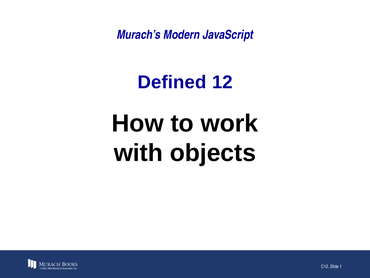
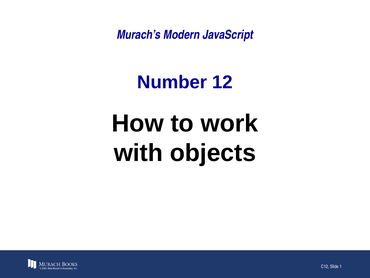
Defined: Defined -> Number (172, 82)
